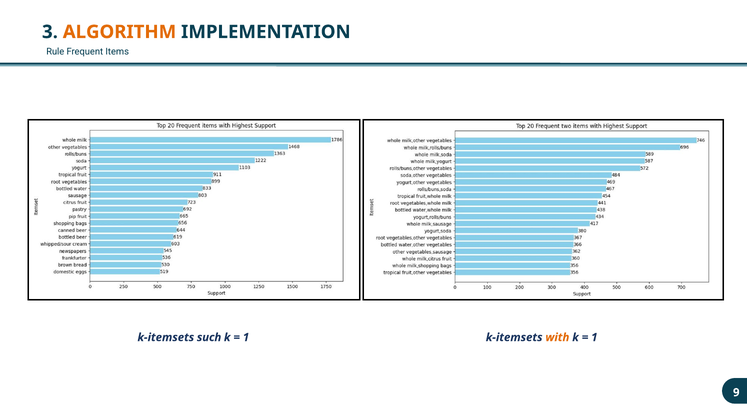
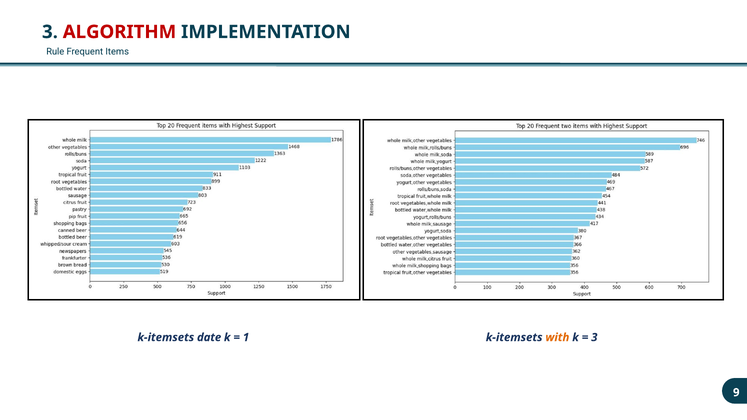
ALGORITHM colour: orange -> red (119, 32)
such: such -> date (209, 338)
1: 1 -> 3 (594, 338)
